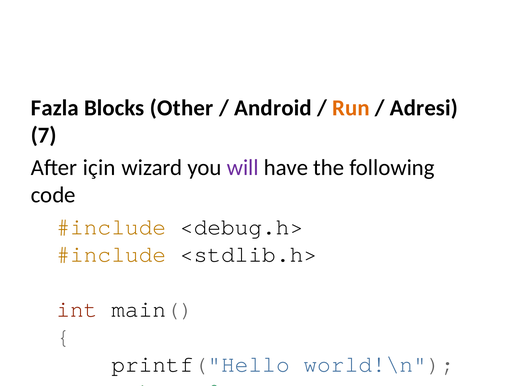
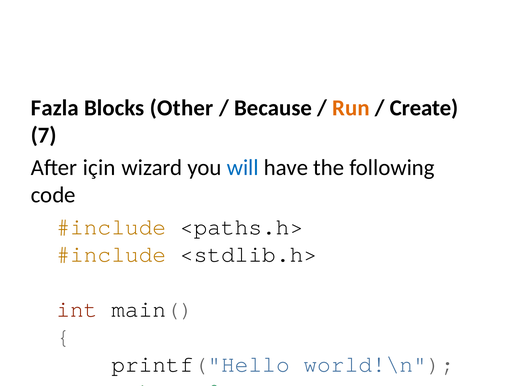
Android: Android -> Because (273, 108)
Adresi: Adresi -> Create (424, 108)
will colour: purple -> blue (243, 167)
<debug.h>: <debug.h> -> <paths.h> (242, 227)
